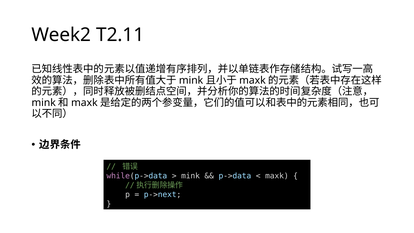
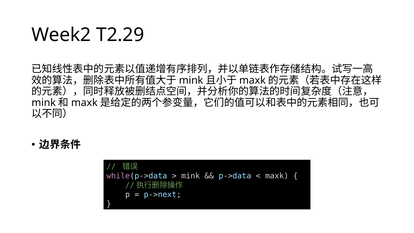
T2.11: T2.11 -> T2.29 (120, 35)
